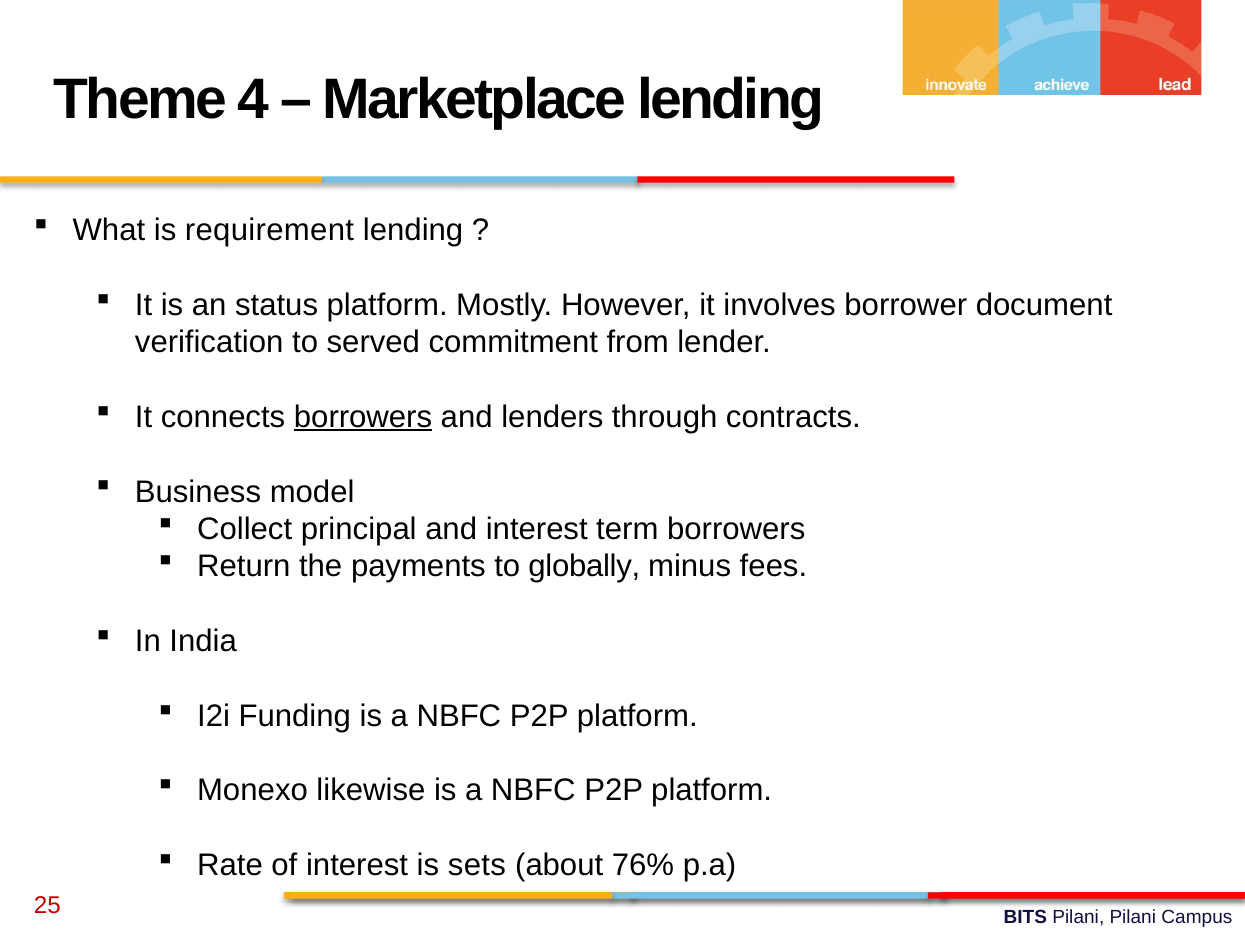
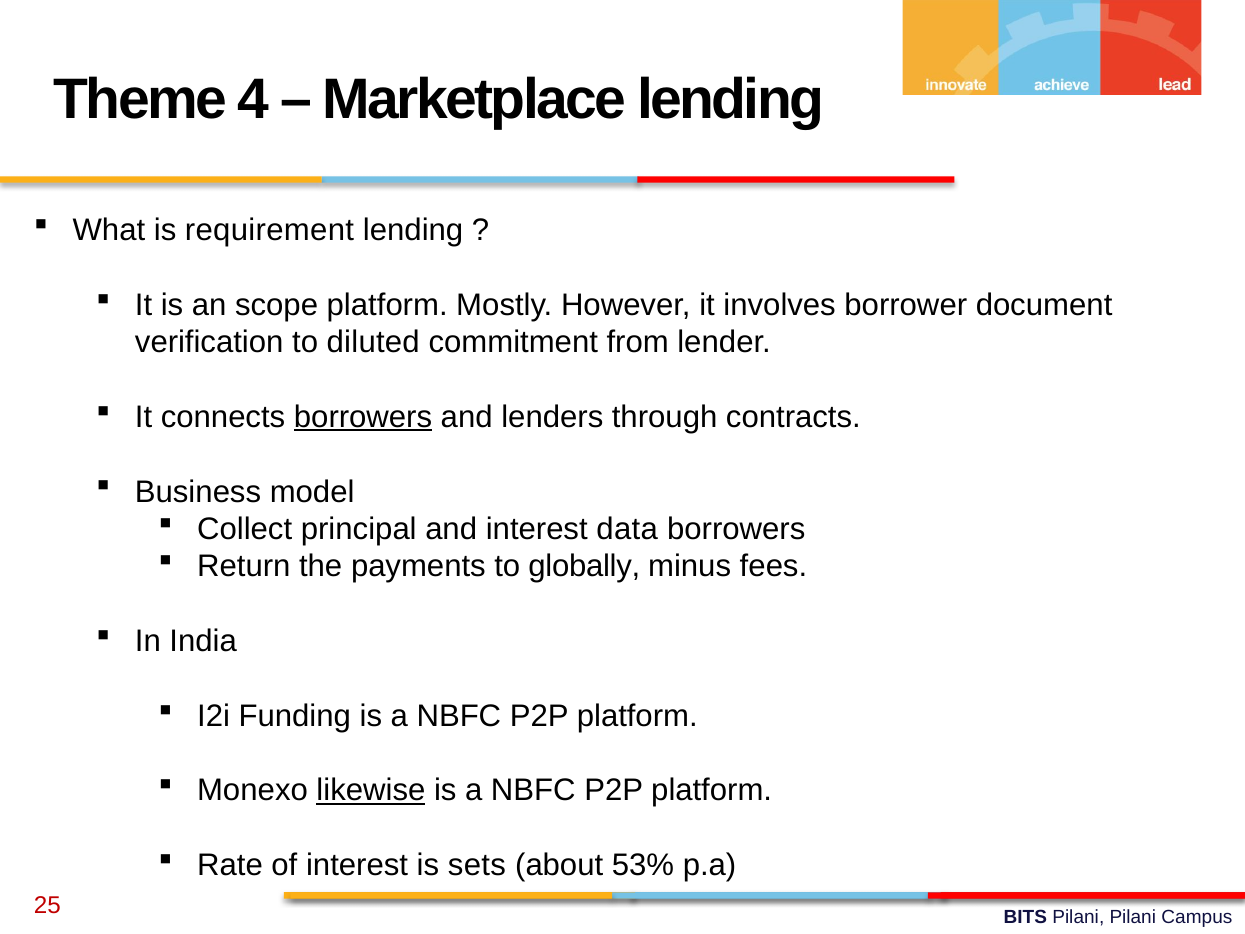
status: status -> scope (277, 305)
served: served -> diluted (373, 342)
term: term -> data (627, 529)
likewise underline: none -> present (371, 790)
76%: 76% -> 53% (643, 865)
